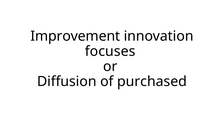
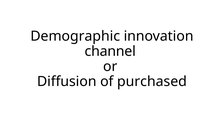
Improvement: Improvement -> Demographic (75, 36)
focuses: focuses -> channel (110, 51)
